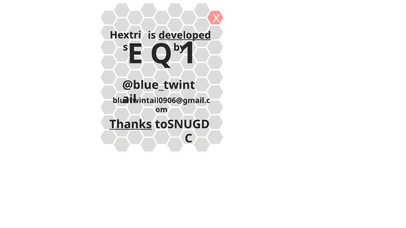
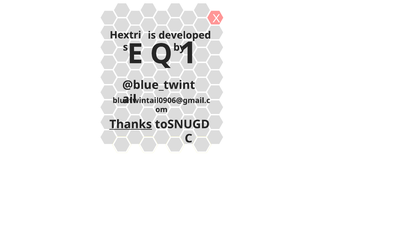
developed underline: present -> none (185, 35)
